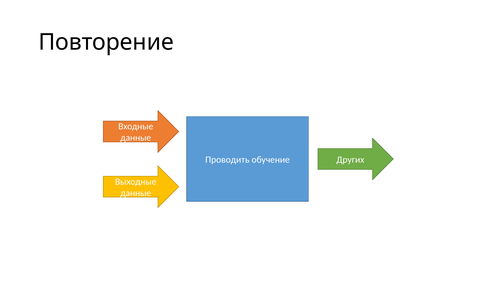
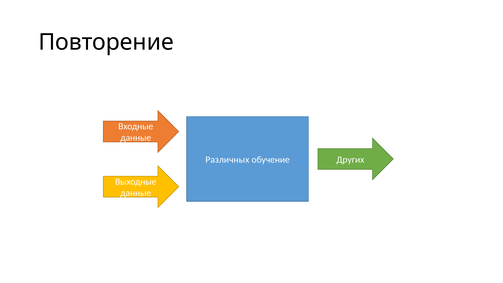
Проводить: Проводить -> Различных (227, 160)
